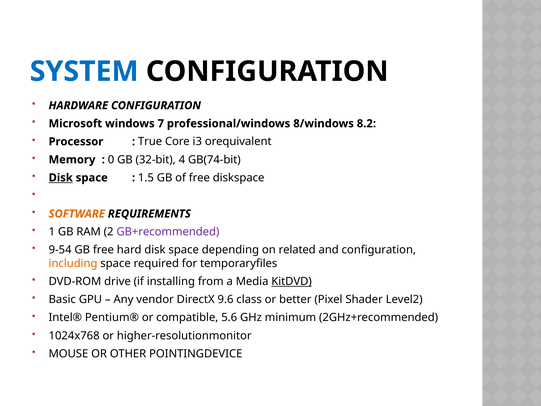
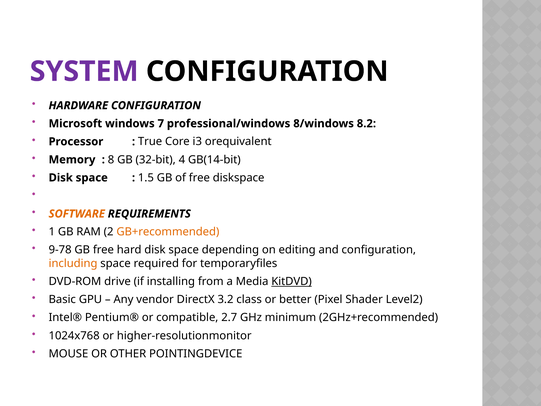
SYSTEM colour: blue -> purple (84, 71)
0: 0 -> 8 (111, 160)
GB(74-bit: GB(74-bit -> GB(14-bit (214, 160)
Disk underline: present -> none (61, 178)
GB+recommended colour: purple -> orange (168, 232)
9-54: 9-54 -> 9-78 (60, 250)
related: related -> editing (297, 250)
9.6: 9.6 -> 3.2 (226, 299)
5.6: 5.6 -> 2.7 (229, 317)
